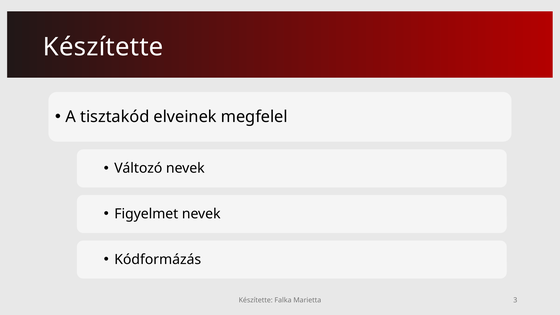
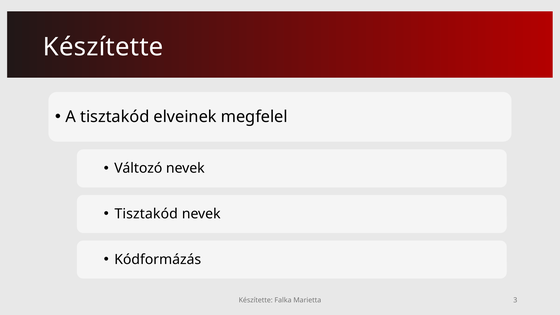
Figyelmet: Figyelmet -> Tisztakód (146, 214)
